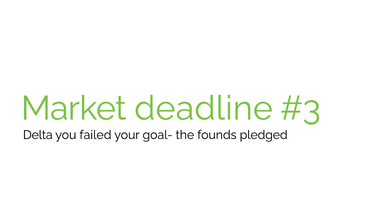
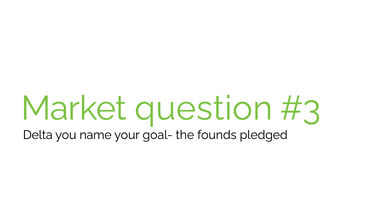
deadline: deadline -> question (204, 108)
failed: failed -> name (96, 135)
